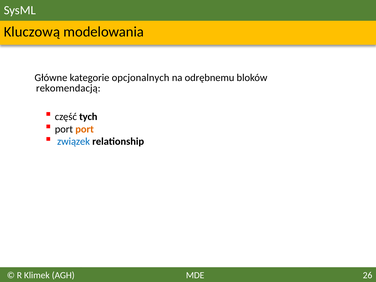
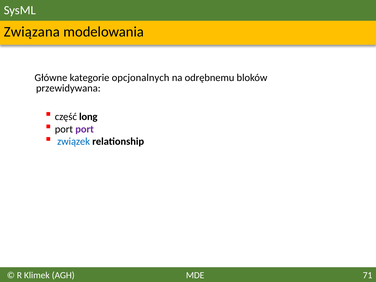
Kluczową: Kluczową -> Związana (32, 32)
rekomendacją: rekomendacją -> przewidywana (68, 88)
tych: tych -> long (88, 117)
port colour: orange -> purple (85, 129)
26: 26 -> 71 (368, 275)
